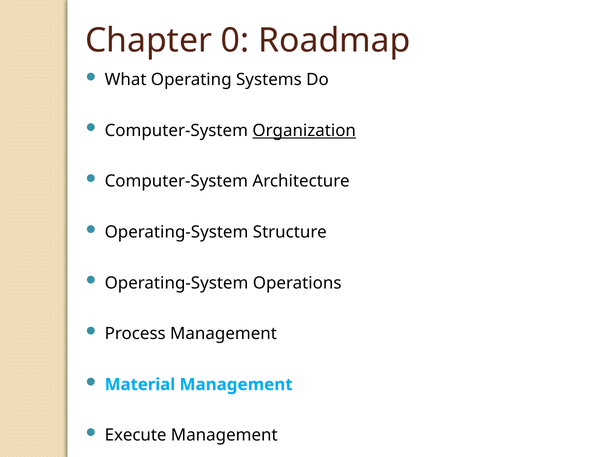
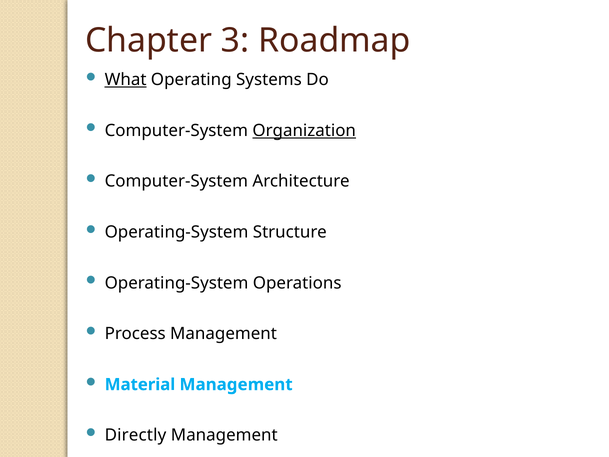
0: 0 -> 3 (235, 40)
What underline: none -> present (126, 80)
Execute: Execute -> Directly (135, 435)
